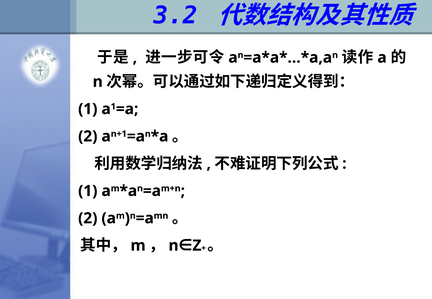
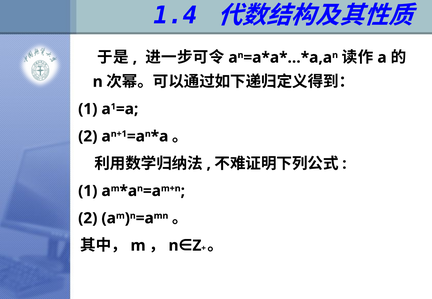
3.2: 3.2 -> 1.4 (175, 16)
